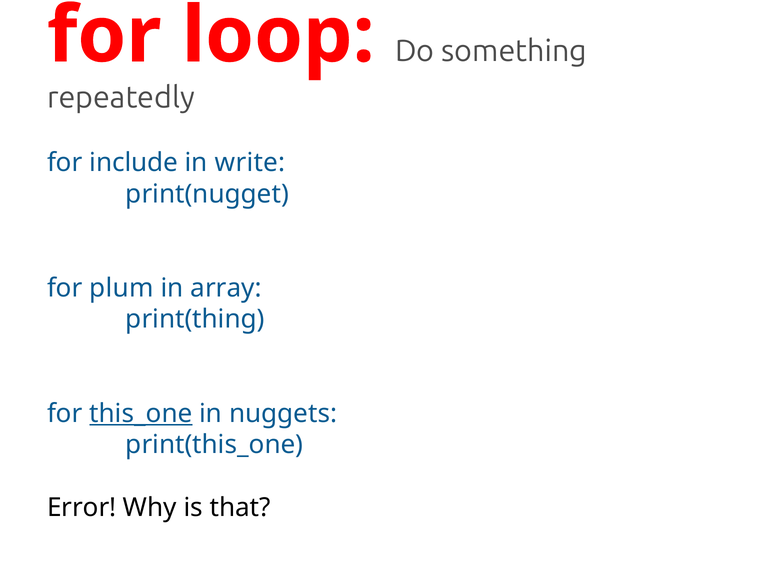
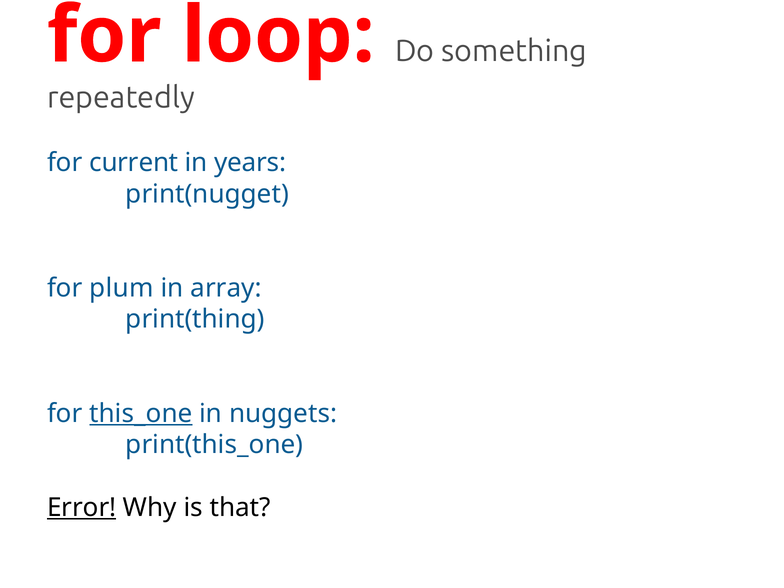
include: include -> current (134, 163)
write: write -> years (250, 163)
Error underline: none -> present (82, 508)
